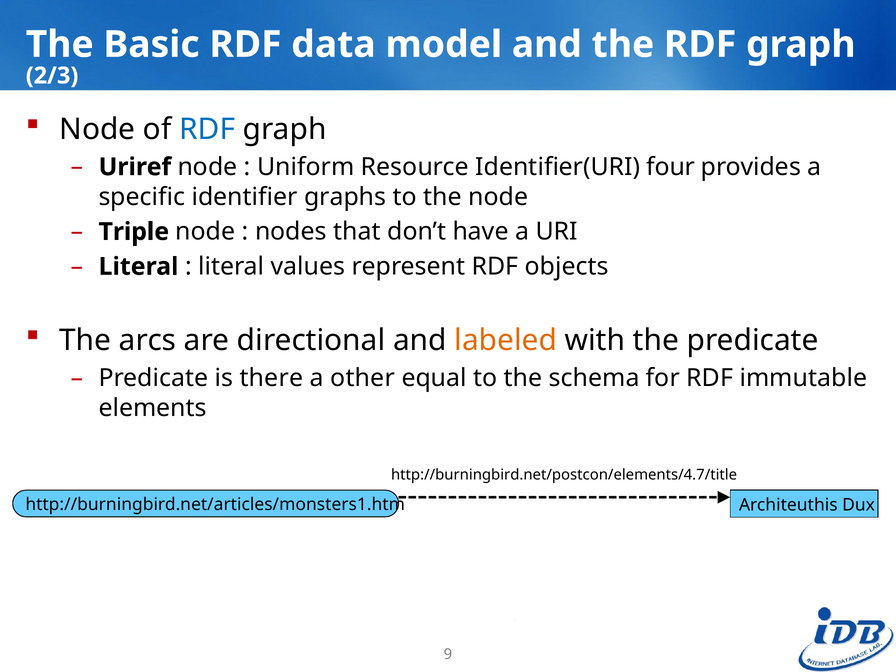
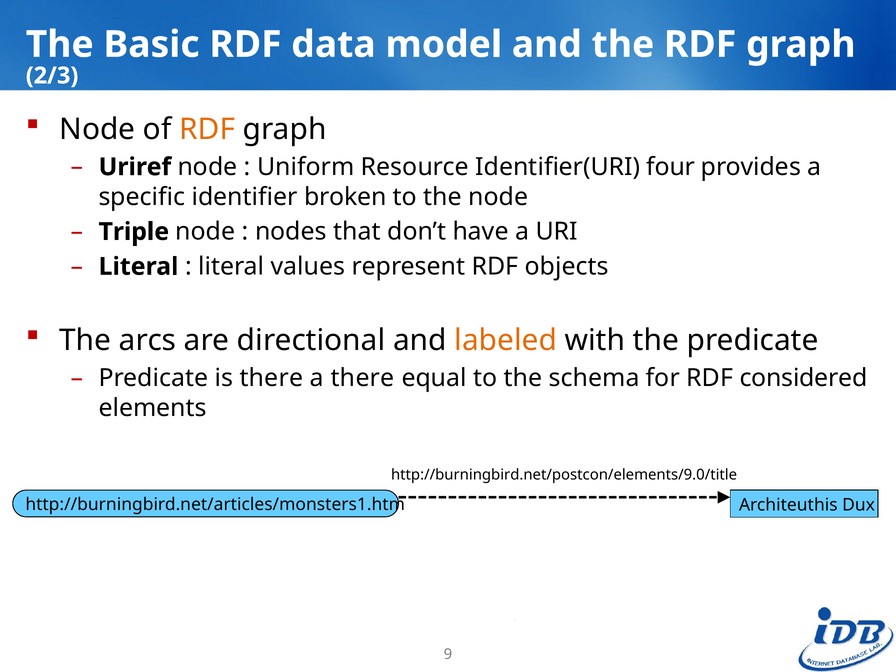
RDF colour: blue -> orange (207, 130)
graphs: graphs -> broken (345, 197)
a other: other -> there (363, 378)
immutable: immutable -> considered (804, 378)
http://burningbird.net/postcon/elements/4.7/title: http://burningbird.net/postcon/elements/4.7/title -> http://burningbird.net/postcon/elements/9.0/title (564, 475)
